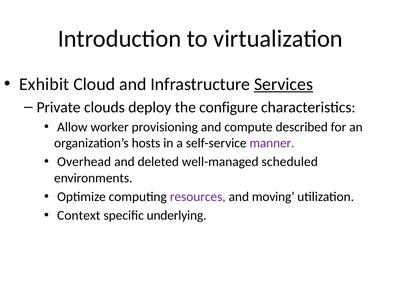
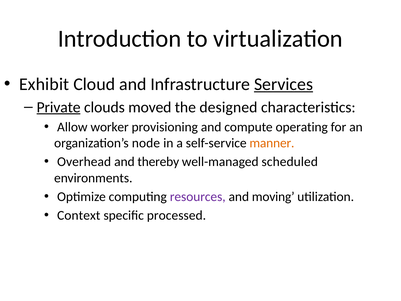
Private underline: none -> present (59, 107)
deploy: deploy -> moved (150, 107)
configure: configure -> designed (228, 107)
described: described -> operating (302, 127)
hosts: hosts -> node (146, 143)
manner colour: purple -> orange (272, 143)
deleted: deleted -> thereby (158, 162)
underlying: underlying -> processed (176, 215)
